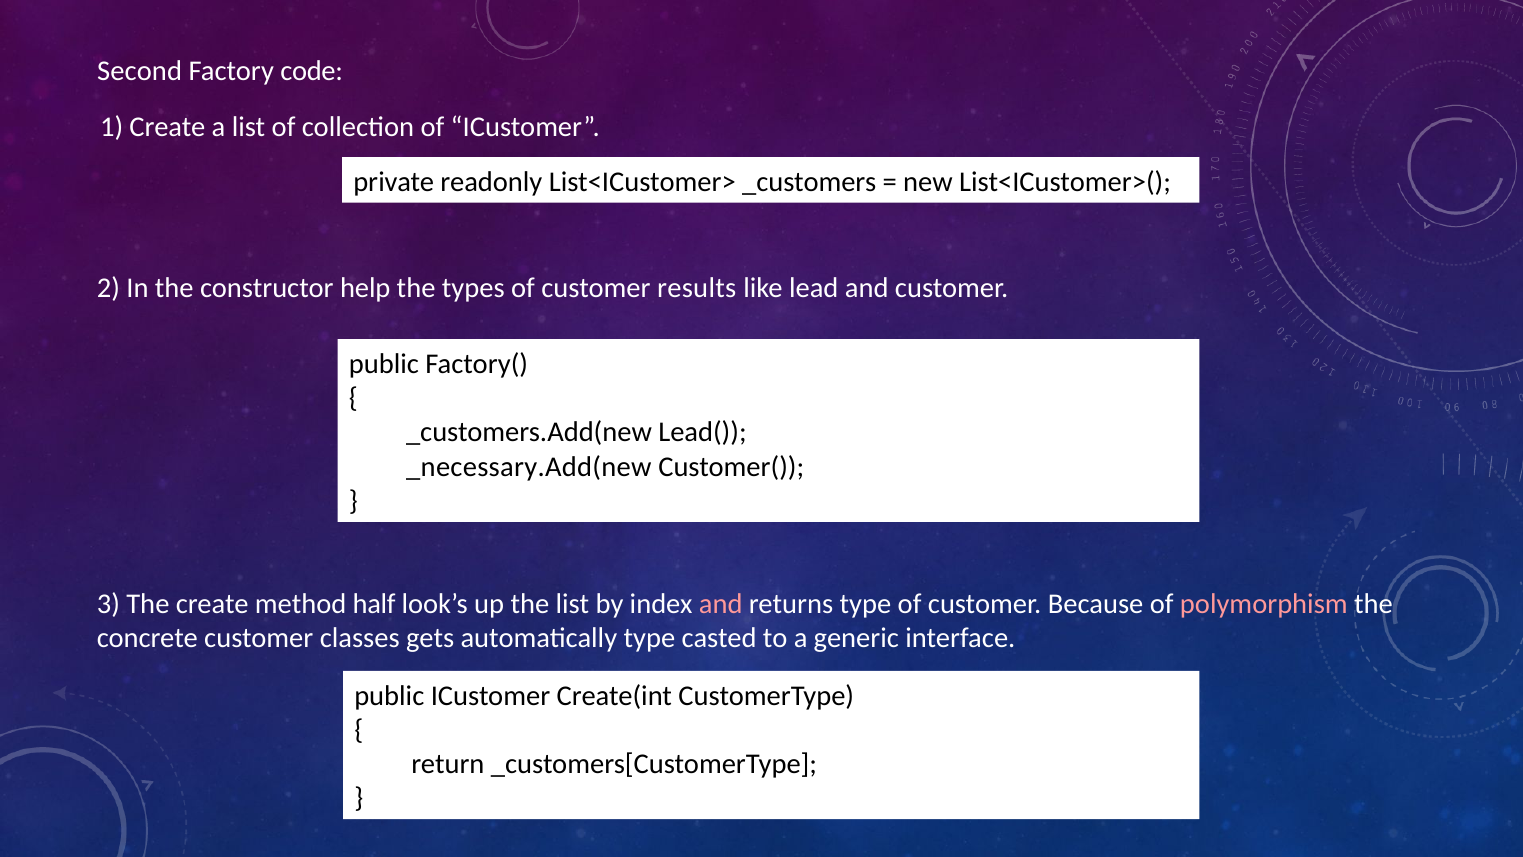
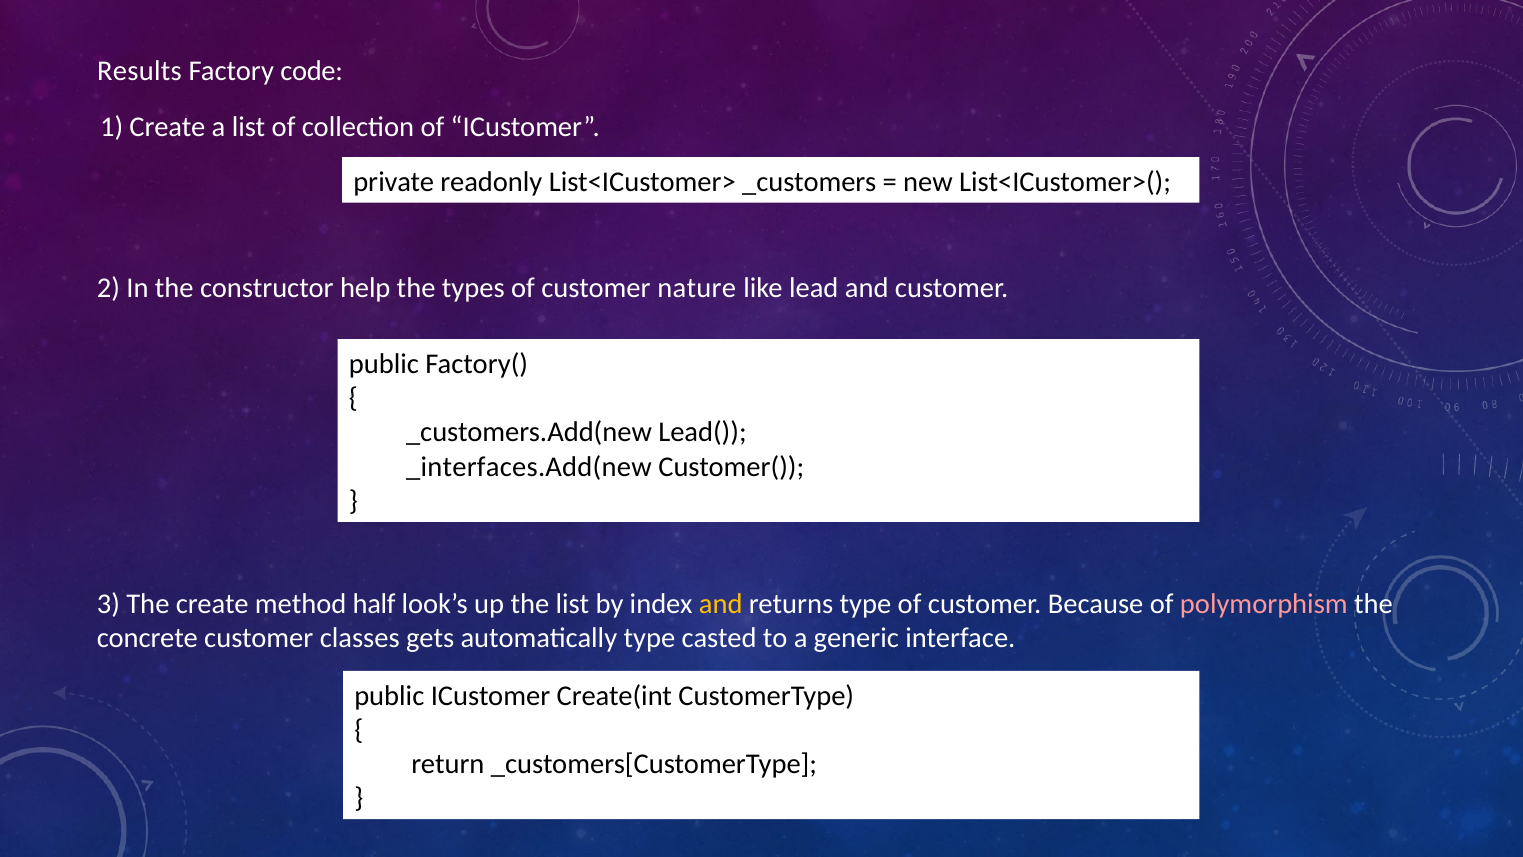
Second: Second -> Results (139, 71)
results: results -> nature (697, 288)
_necessary.Add(new: _necessary.Add(new -> _interfaces.Add(new (529, 467)
and colour: pink -> yellow (721, 604)
